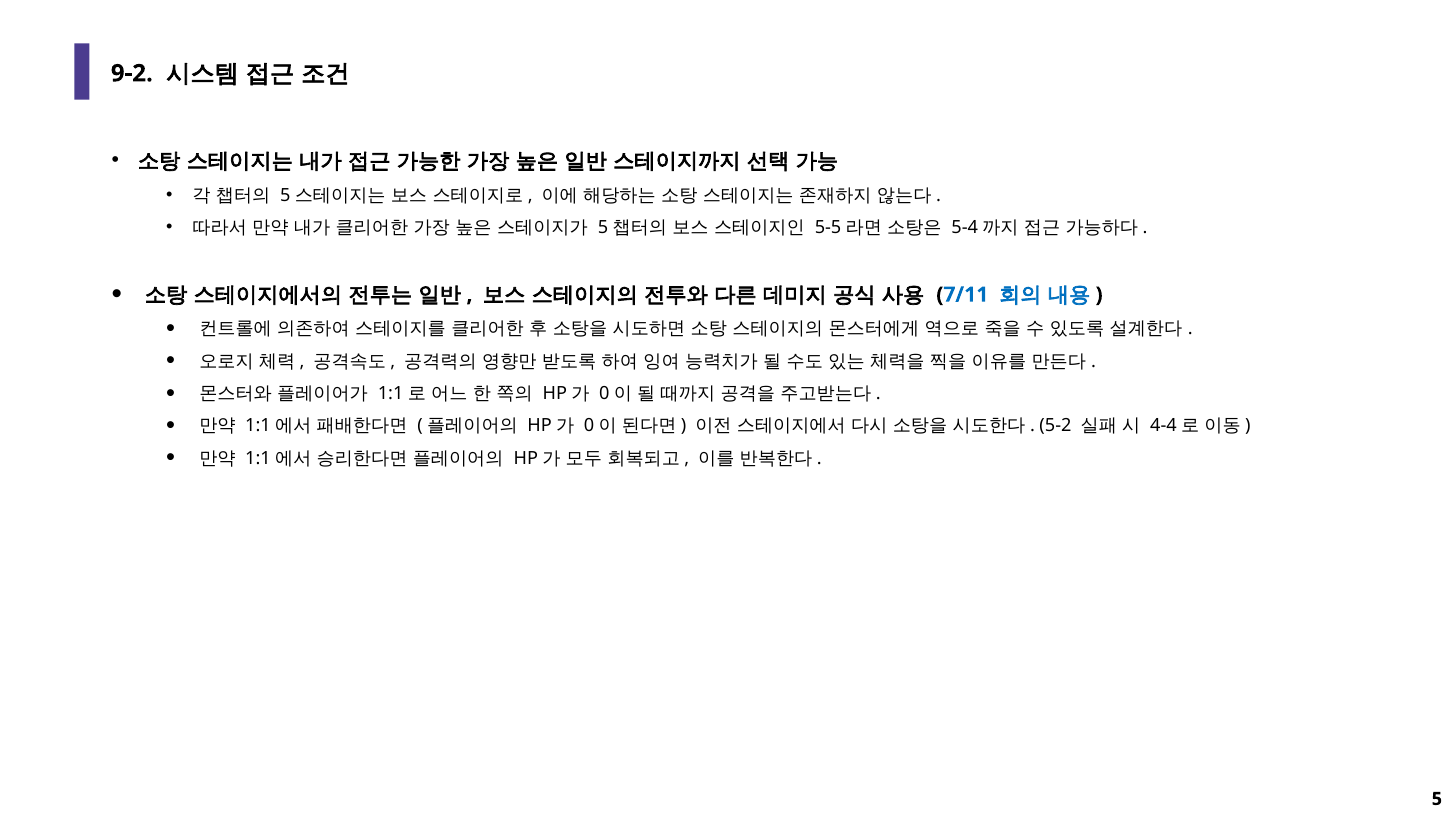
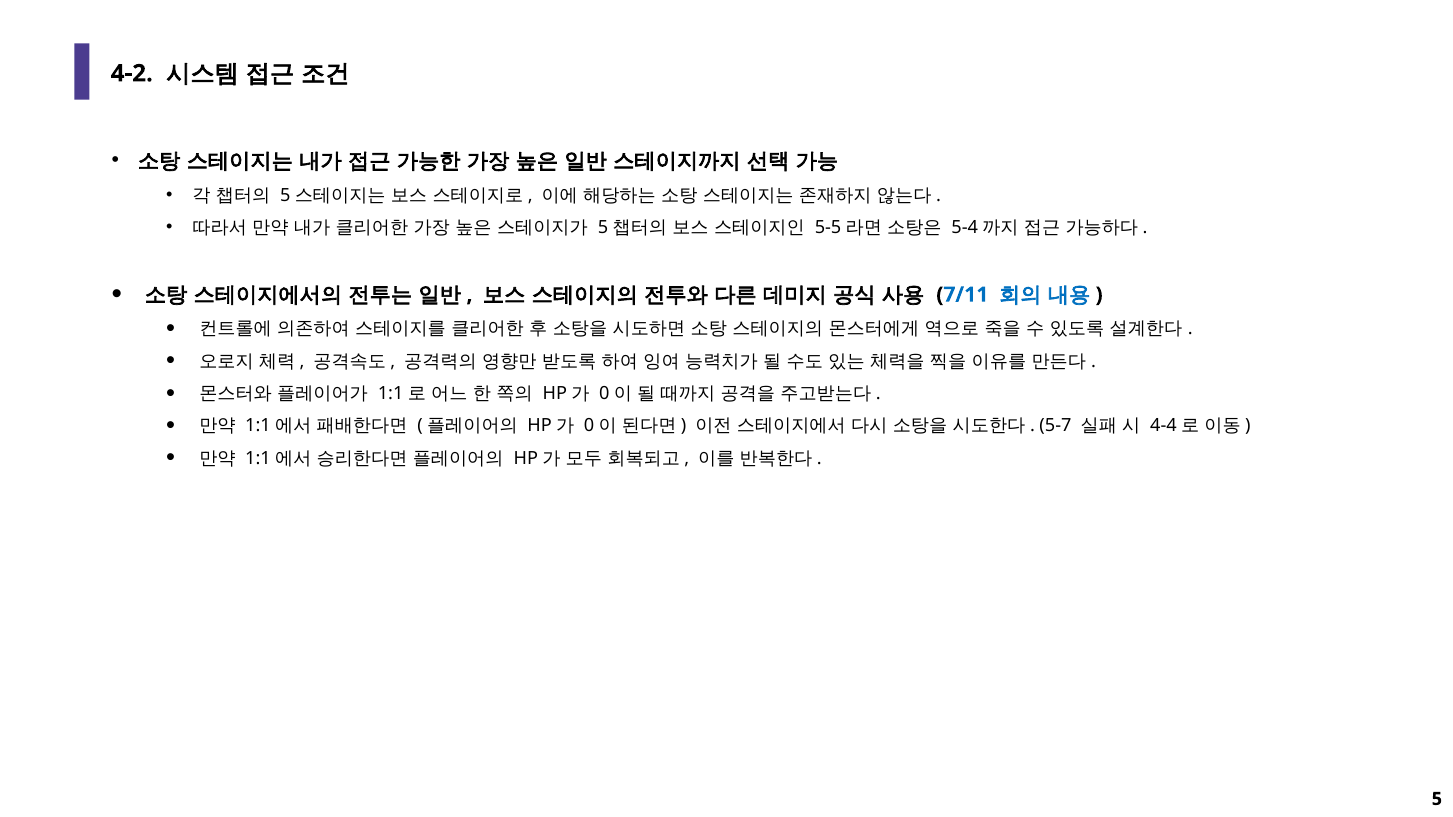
9-2: 9-2 -> 4-2 (132, 73)
5-2: 5-2 -> 5-7 (1056, 426)
